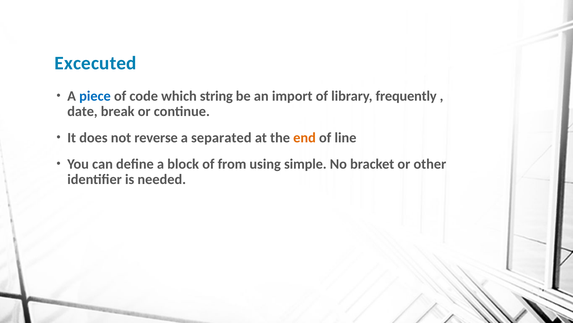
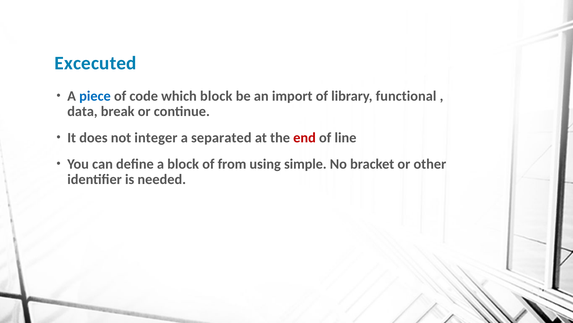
which string: string -> block (216, 96)
frequently: frequently -> functional (406, 96)
date: date -> data (82, 111)
reverse: reverse -> integer (156, 137)
end colour: orange -> red (304, 137)
